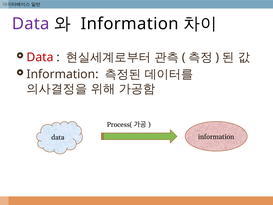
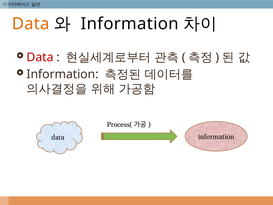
Data colour: purple -> orange (31, 24)
